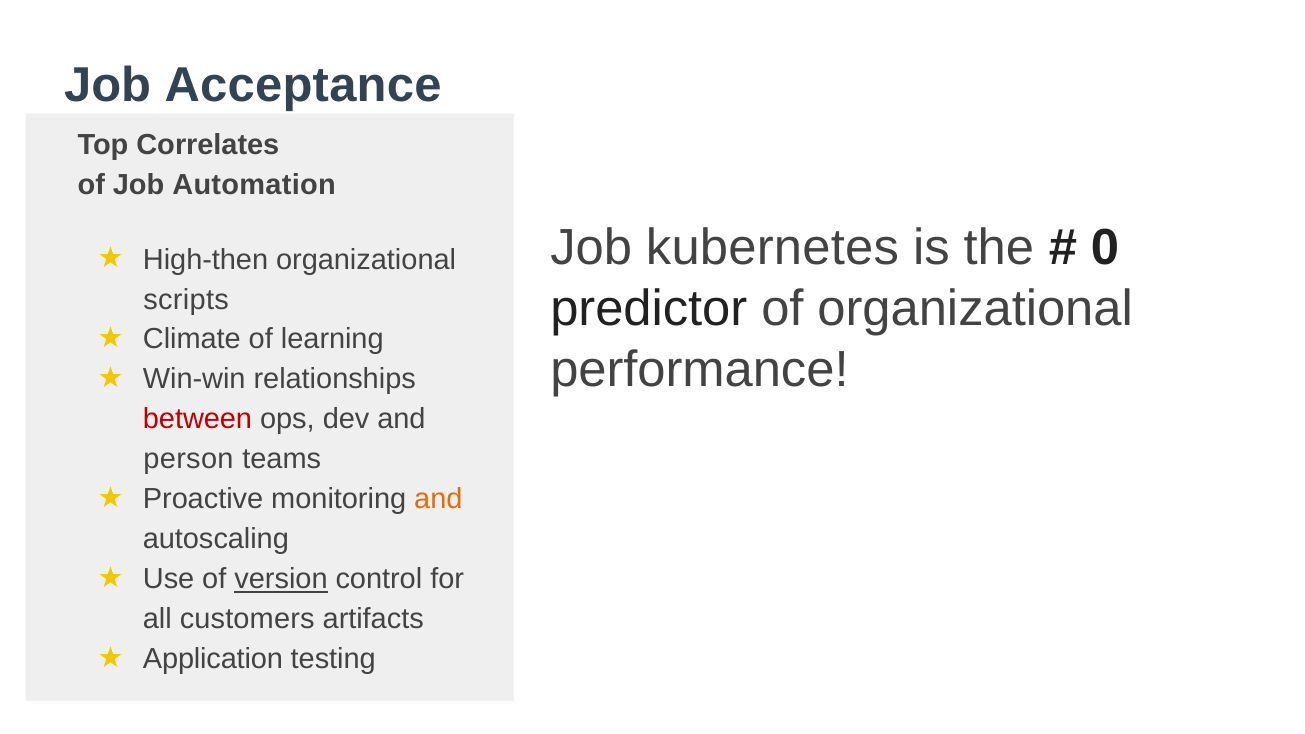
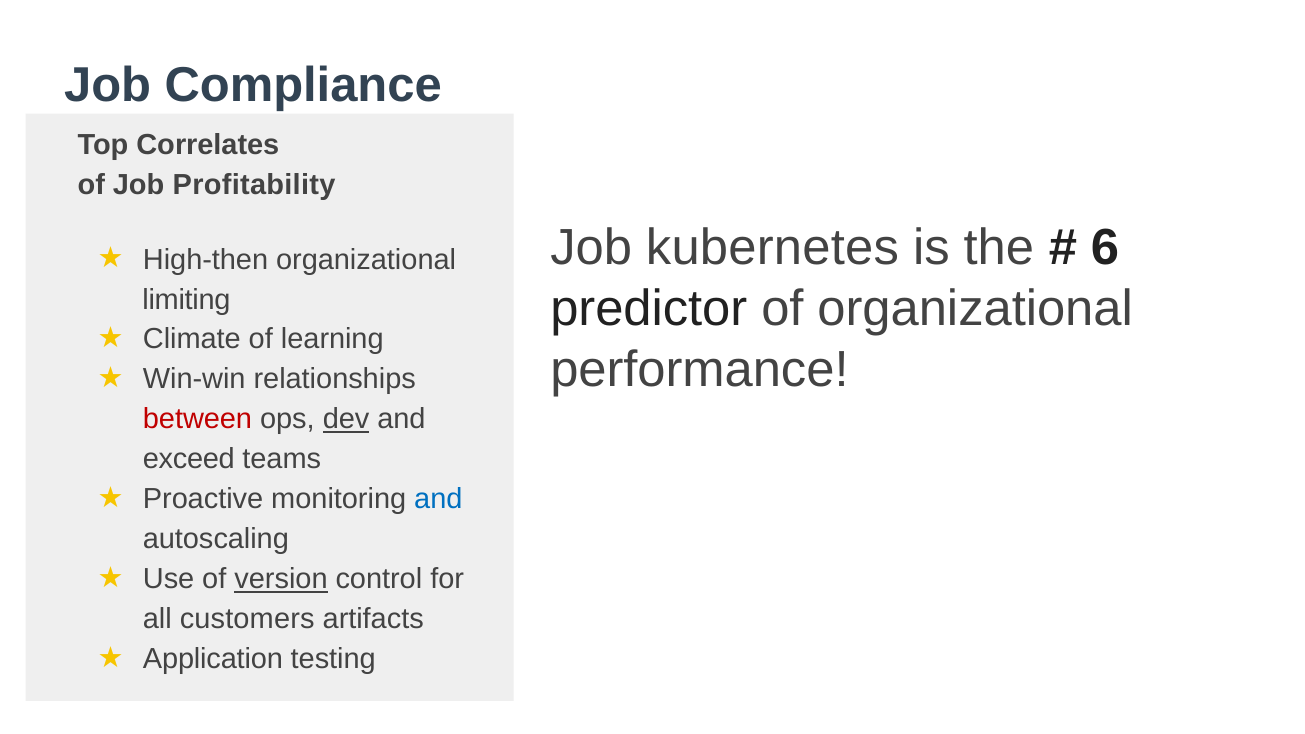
Acceptance: Acceptance -> Compliance (303, 85)
Automation: Automation -> Profitability (254, 185)
0: 0 -> 6 (1105, 248)
scripts: scripts -> limiting (186, 299)
dev underline: none -> present (346, 419)
person: person -> exceed (189, 459)
and colour: orange -> blue (438, 499)
